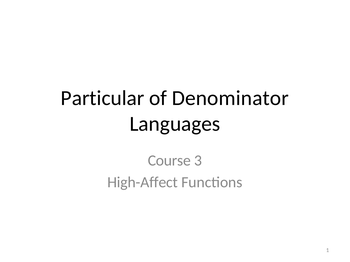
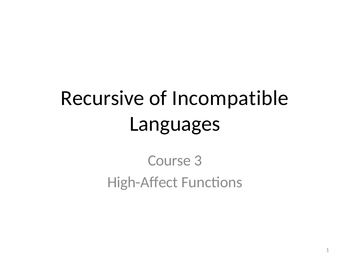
Particular: Particular -> Recursive (103, 98)
Denominator: Denominator -> Incompatible (230, 98)
